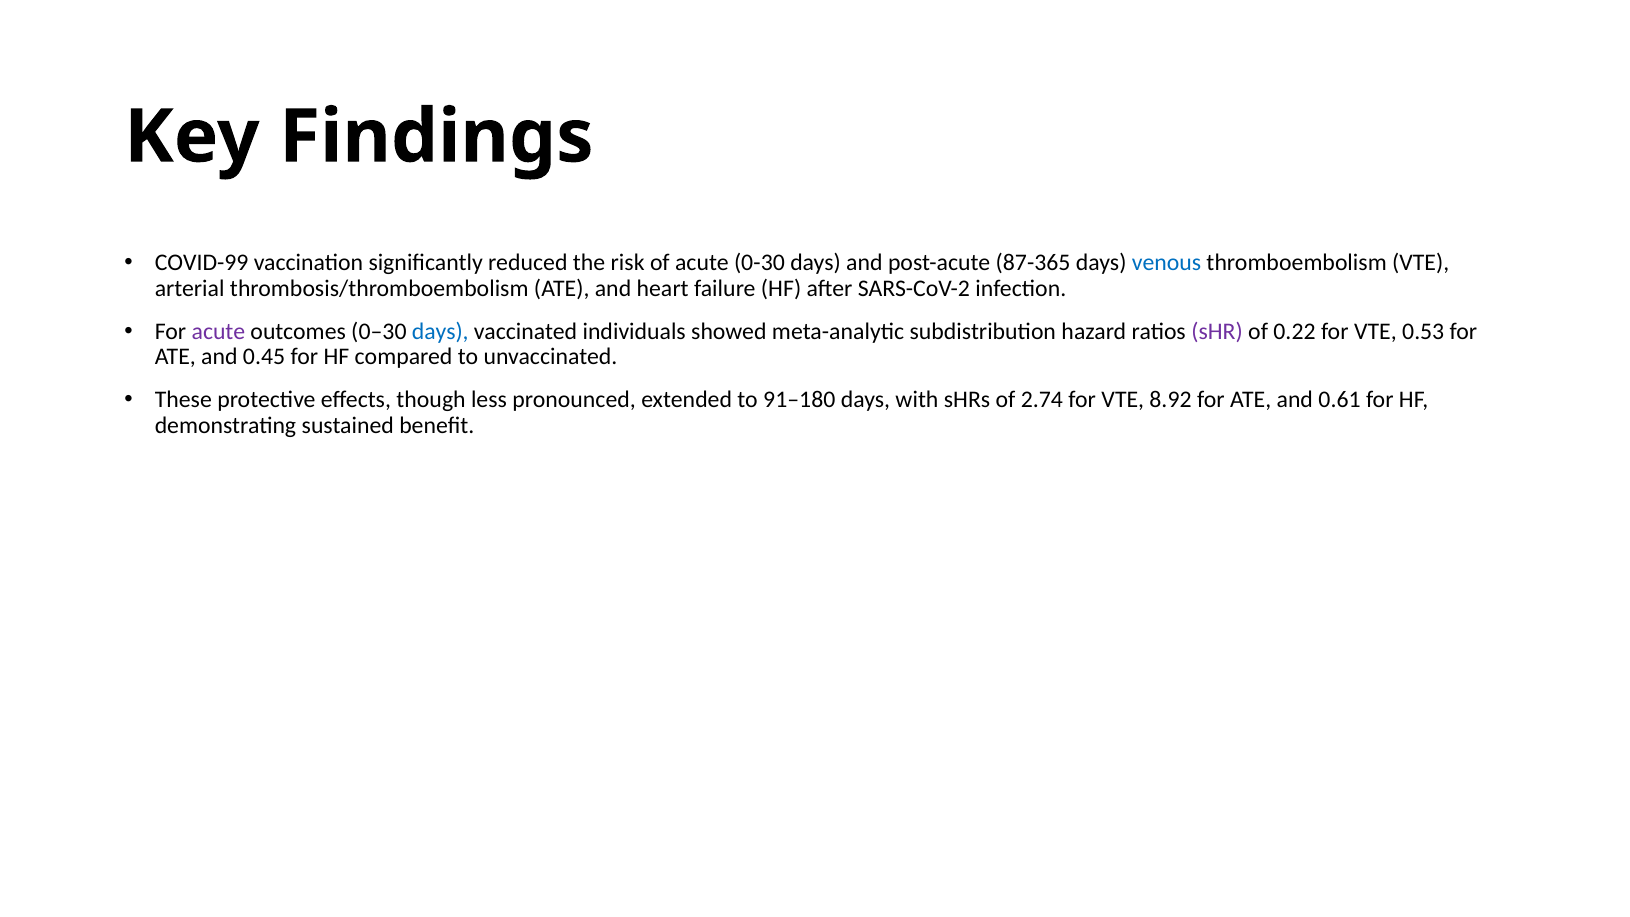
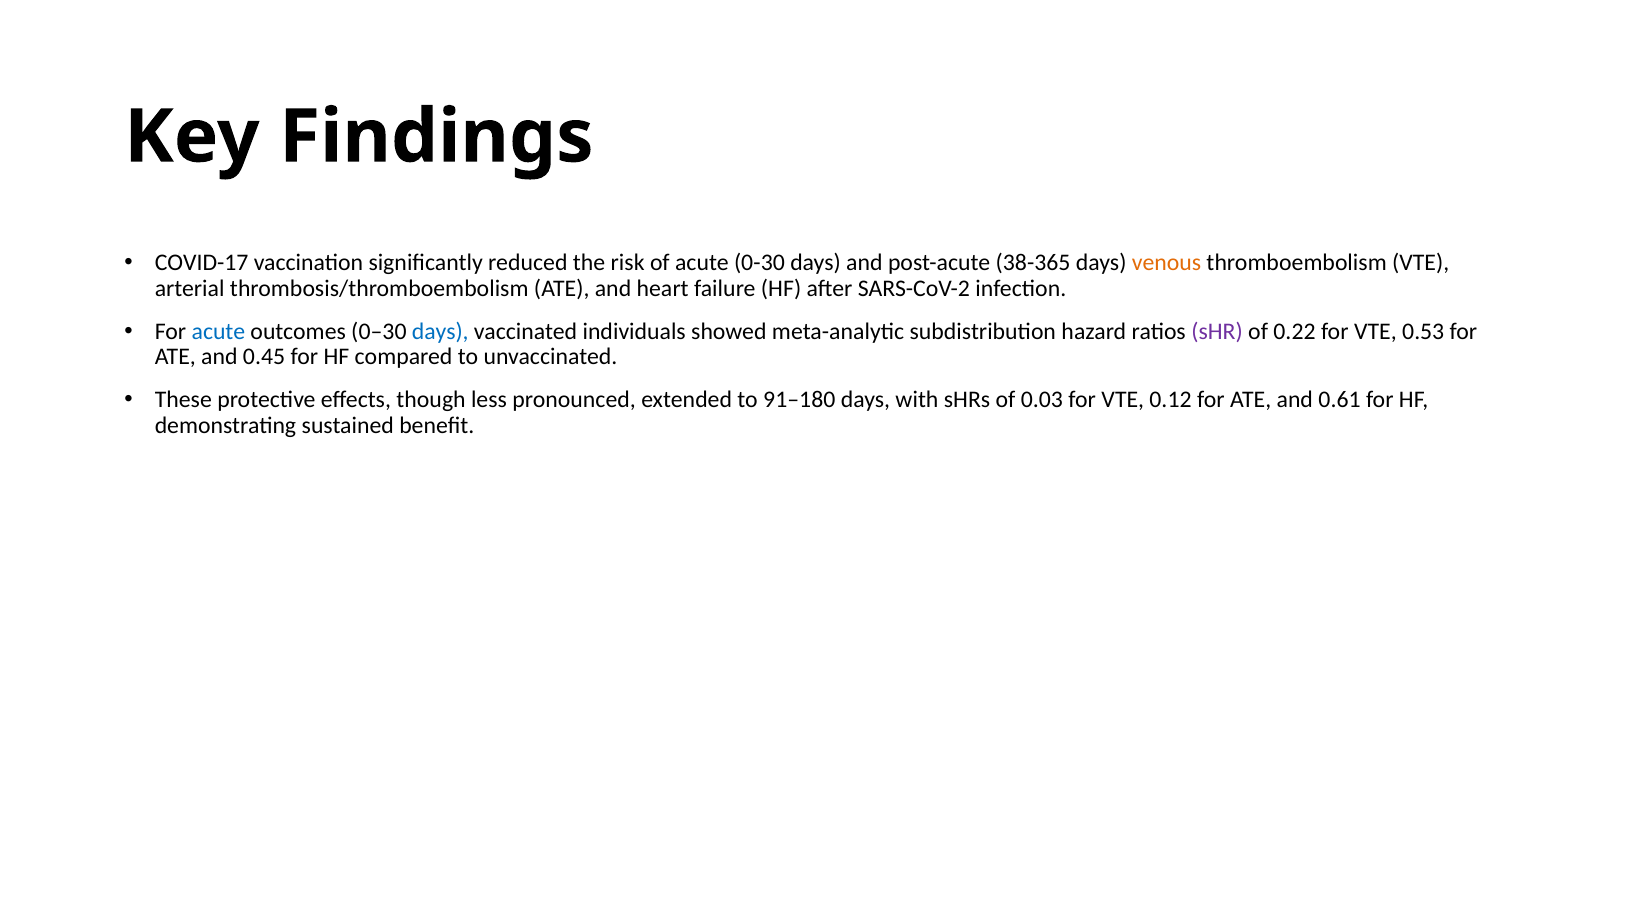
COVID-99: COVID-99 -> COVID-17 (202, 263)
87-365: 87-365 -> 38-365 (1033, 263)
venous colour: blue -> orange (1166, 263)
acute colour: purple -> blue (218, 331)
2.74: 2.74 -> 0.03 (1042, 400)
8.92: 8.92 -> 0.12 (1171, 400)
